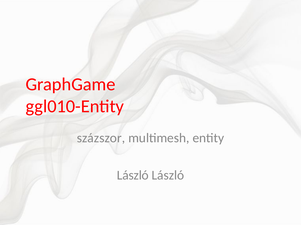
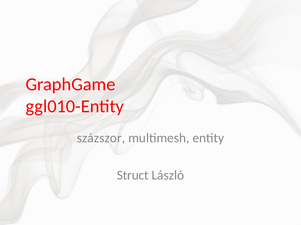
László: László -> Struct (133, 176)
